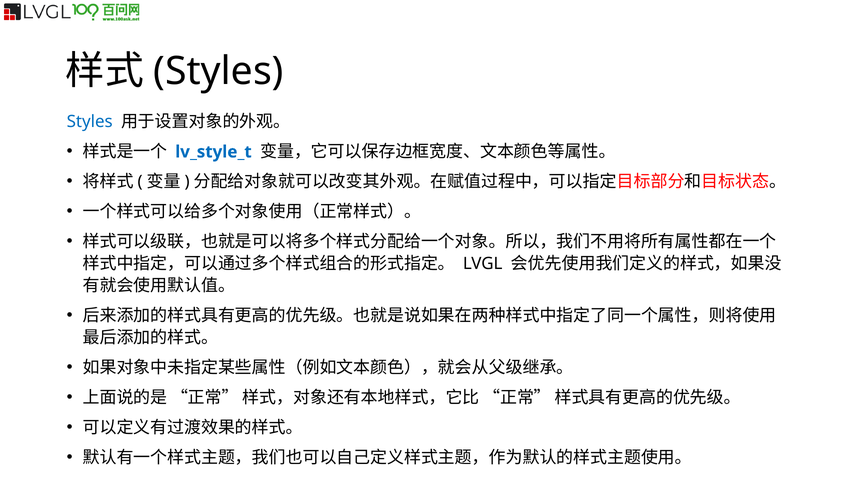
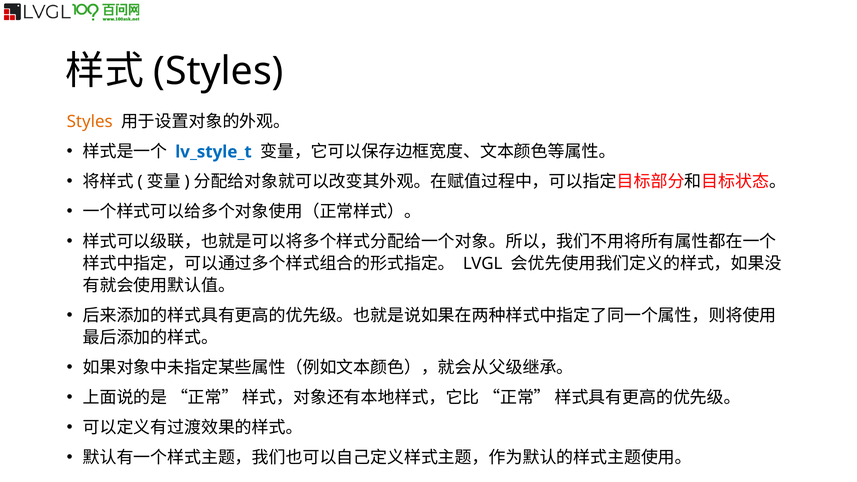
Styles colour: blue -> orange (90, 122)
